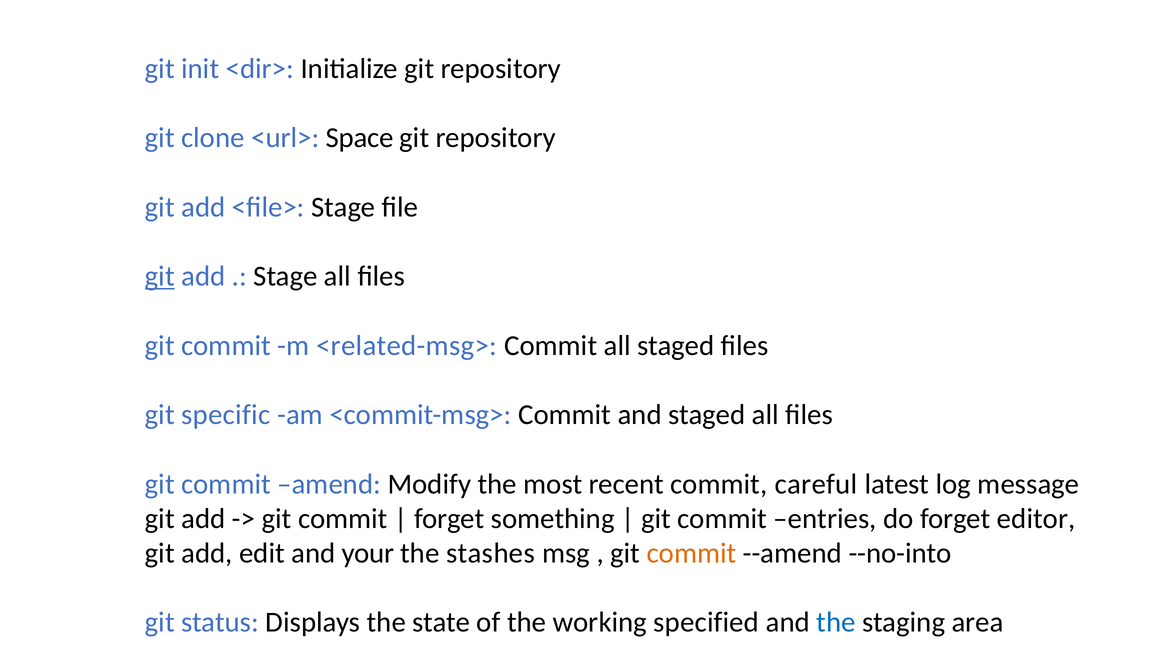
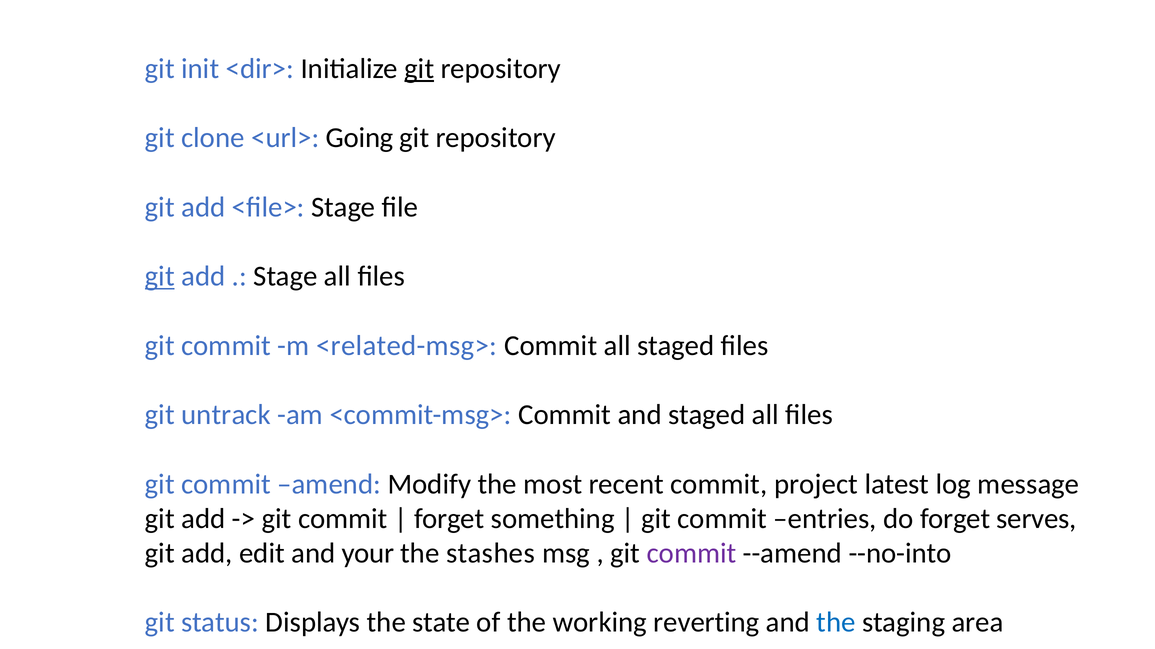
git underline: none -> present (419, 69)
Space: Space -> Going (360, 138)
specific: specific -> untrack (226, 415)
careful: careful -> project (816, 484)
editor: editor -> serves (1036, 519)
commit colour: orange -> purple (691, 554)
specified: specified -> reverting (706, 623)
